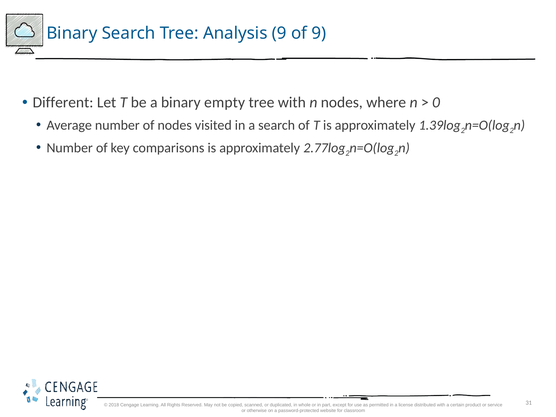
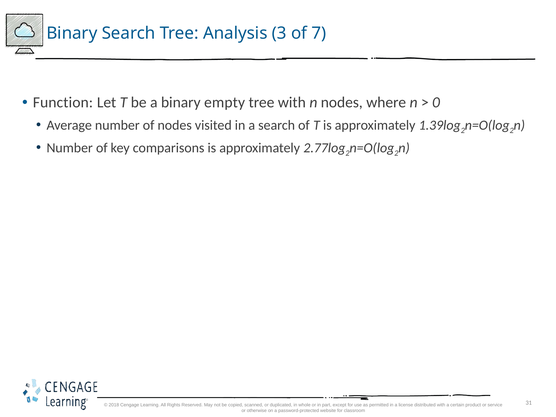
Analysis 9: 9 -> 3 (279, 33)
of 9: 9 -> 7 (319, 33)
Different: Different -> Function (63, 103)
